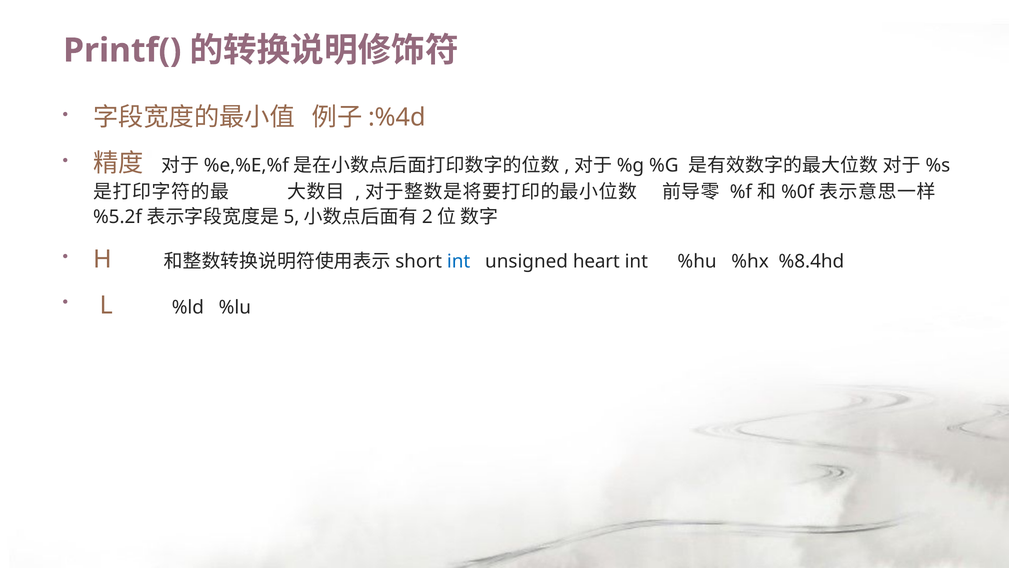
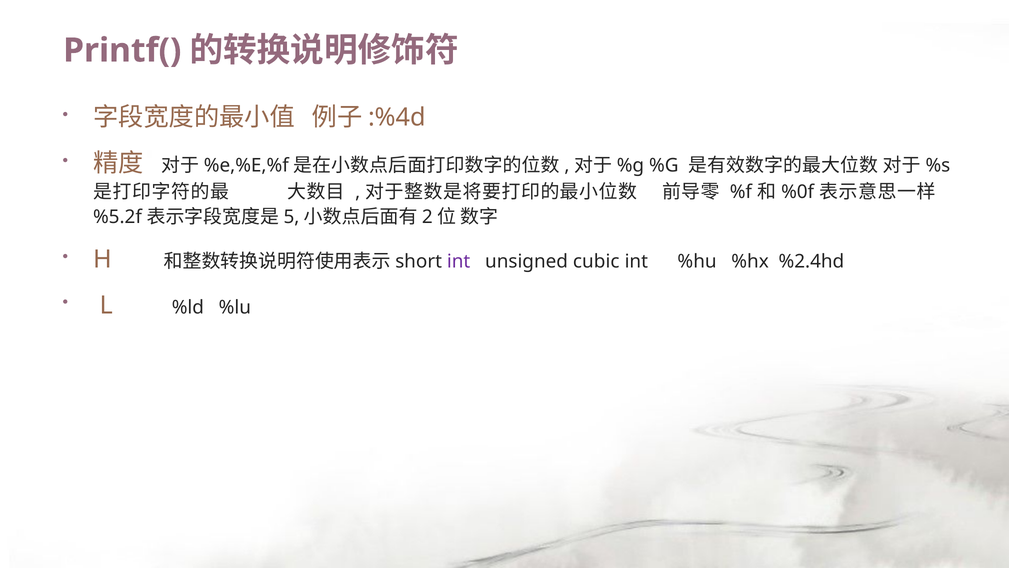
int colour: blue -> purple (459, 261)
heart: heart -> cubic (596, 261)
%8.4hd: %8.4hd -> %2.4hd (811, 261)
